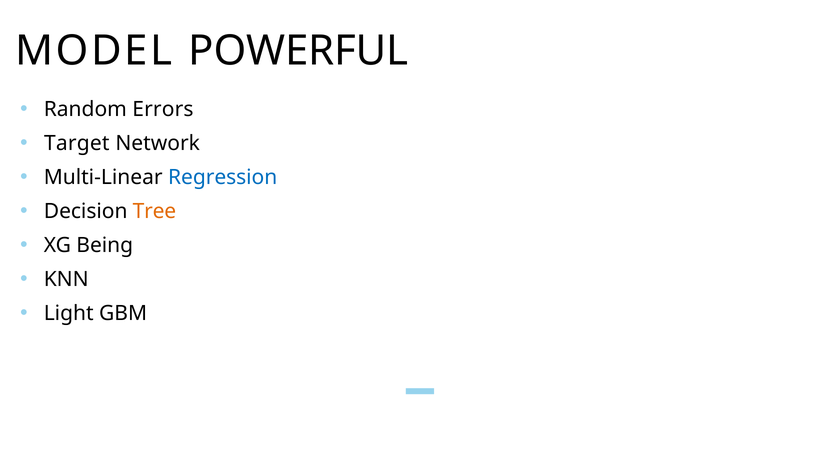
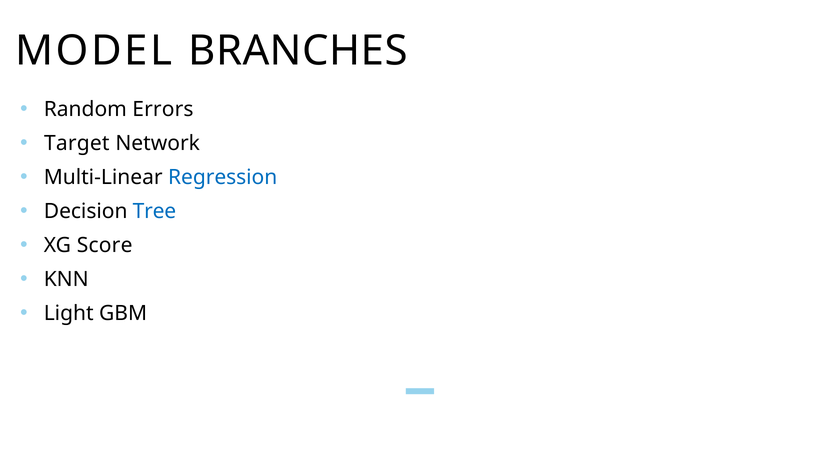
POWERFUL: POWERFUL -> BRANCHES (298, 51)
Tree colour: orange -> blue (154, 211)
Being: Being -> Score (105, 245)
